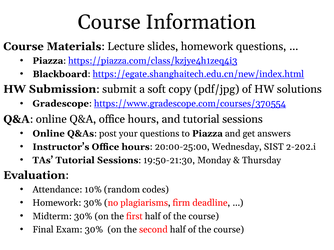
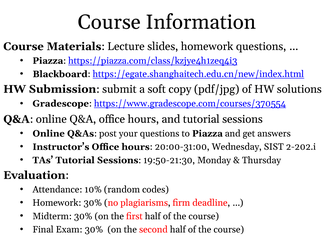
20:00-25:00: 20:00-25:00 -> 20:00-31:00 (182, 147)
